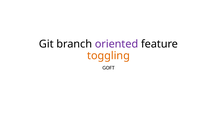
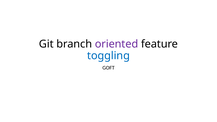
toggling colour: orange -> blue (108, 56)
